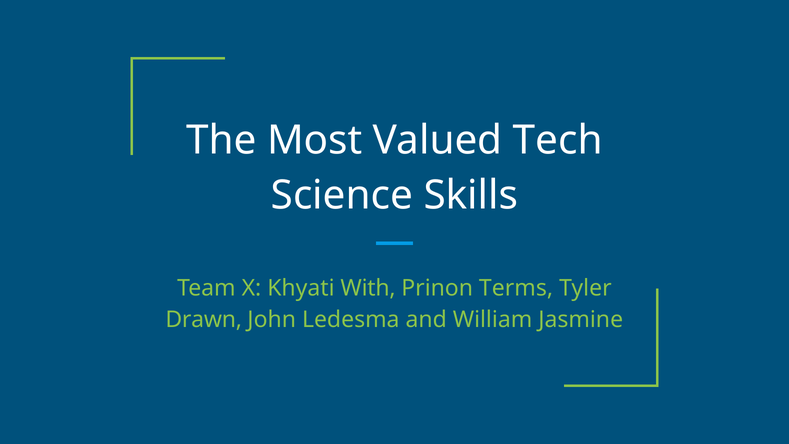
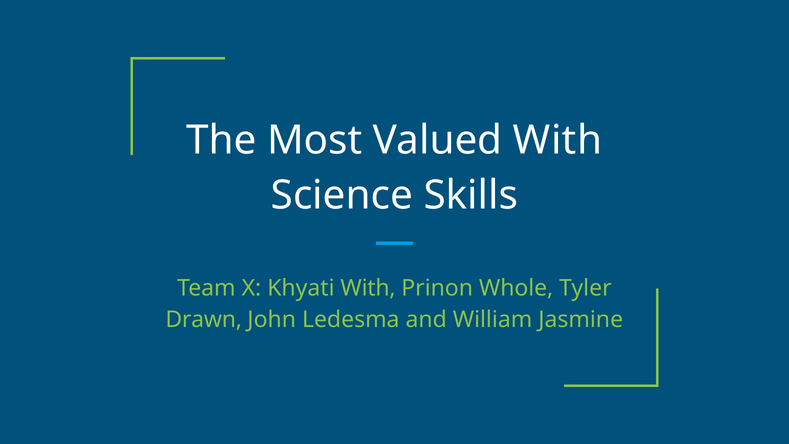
Valued Tech: Tech -> With (558, 140)
Terms: Terms -> Whole (516, 288)
